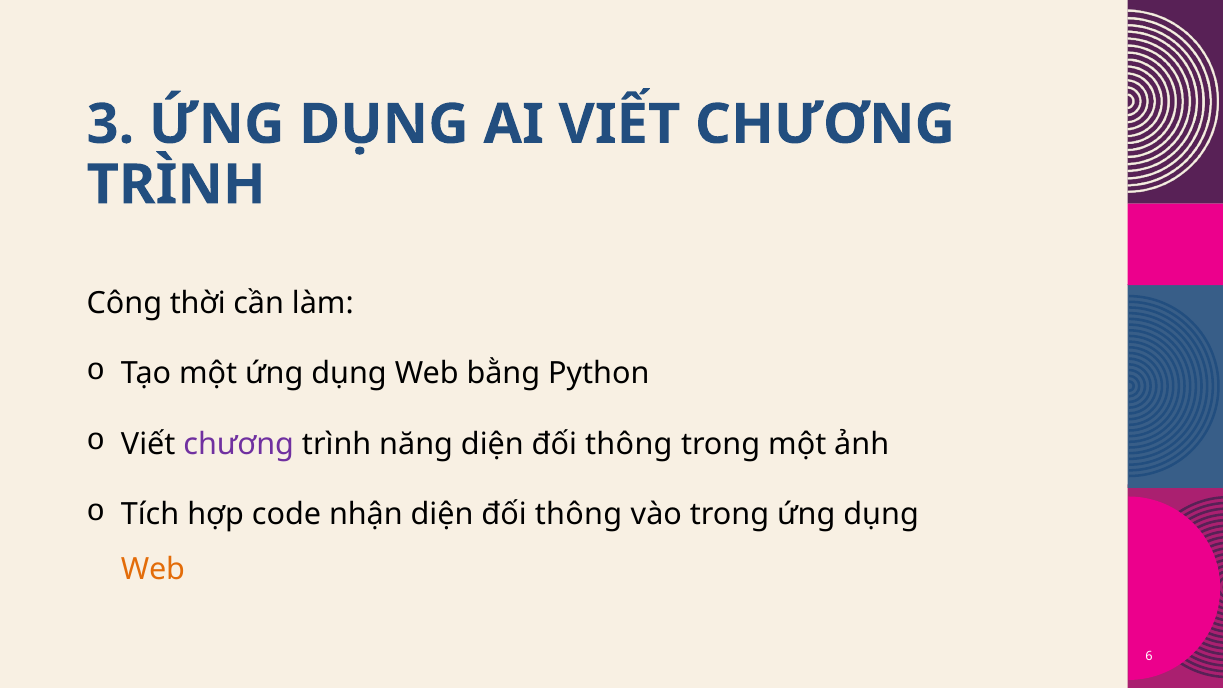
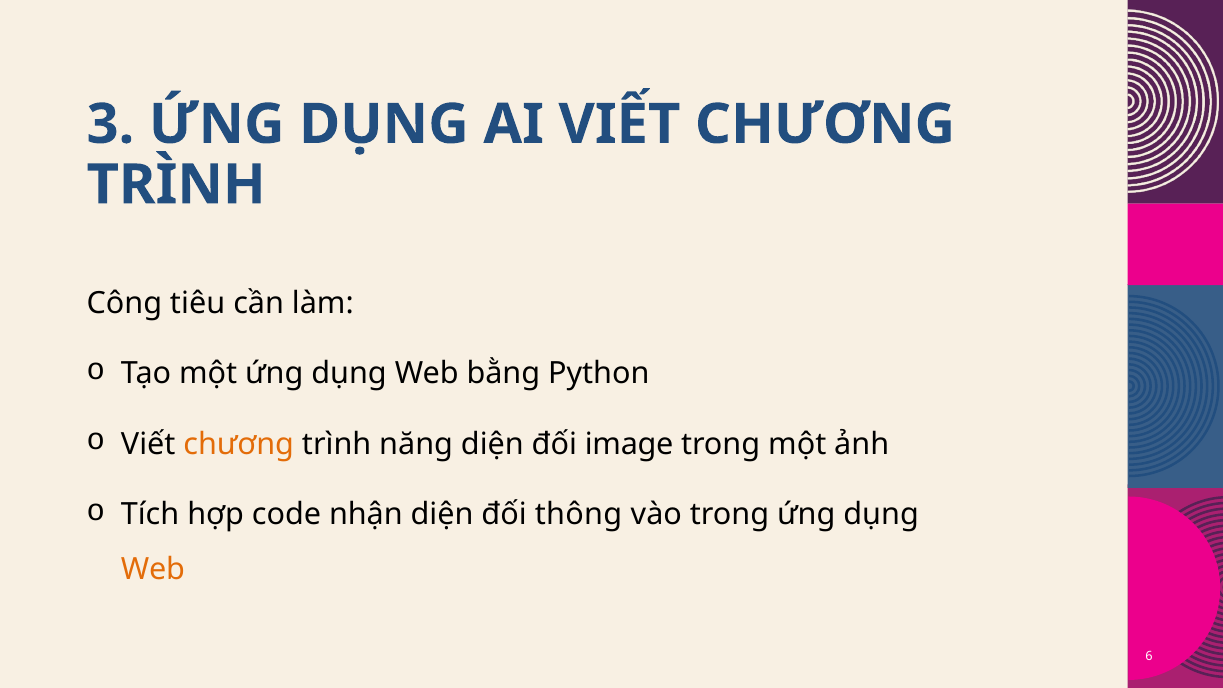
thời: thời -> tiêu (198, 303)
chương colour: purple -> orange (239, 444)
thông: thông -> image (629, 444)
